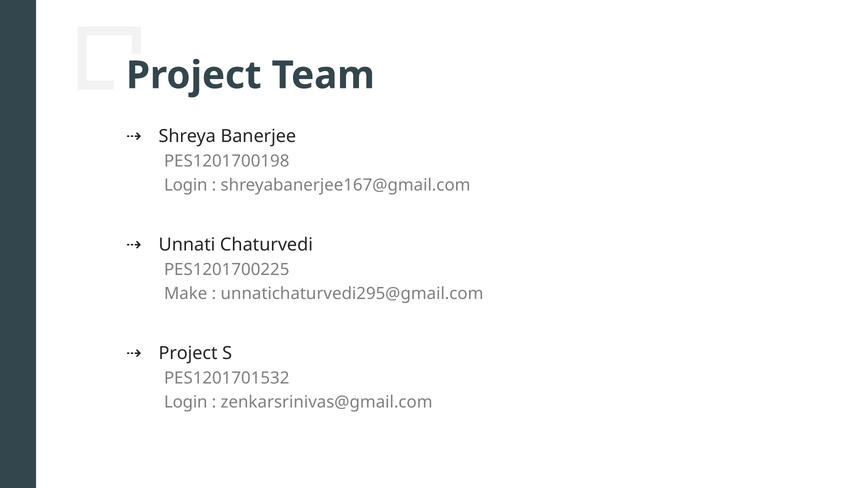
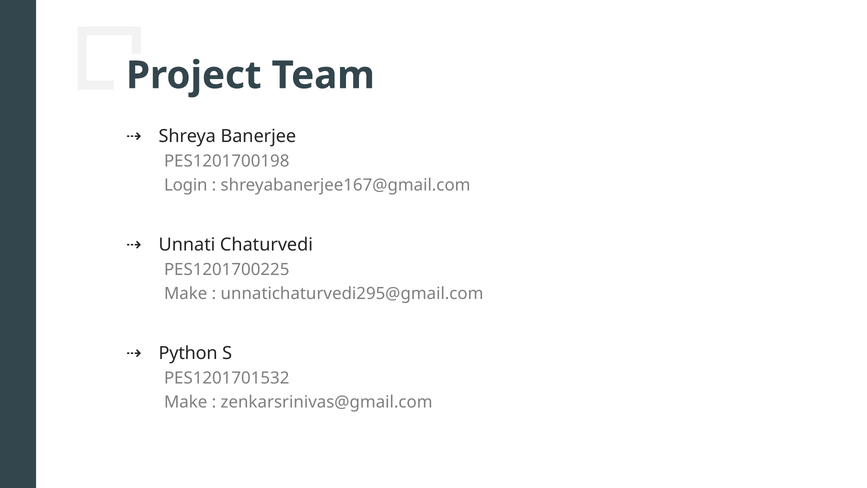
Project: Project -> Python (188, 353)
Login: Login -> Make (186, 402)
